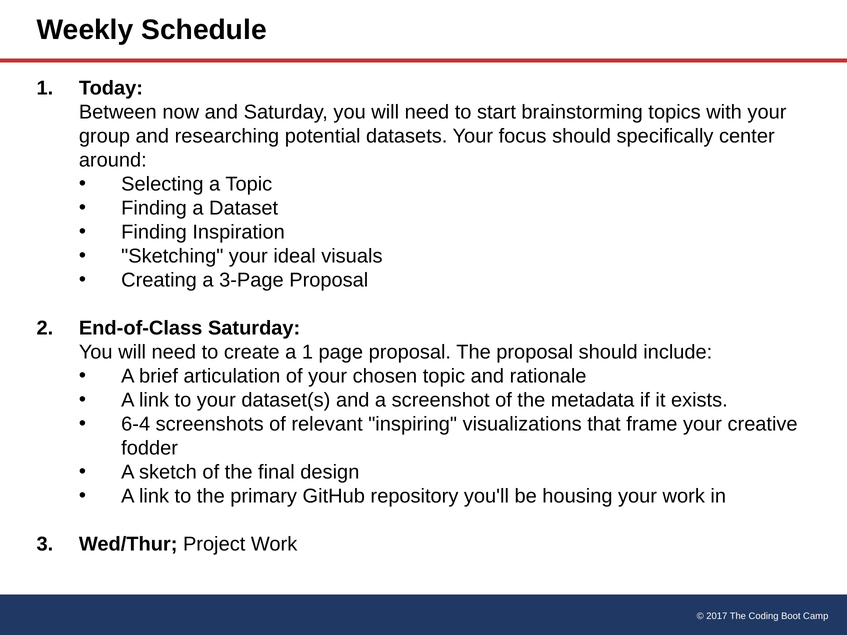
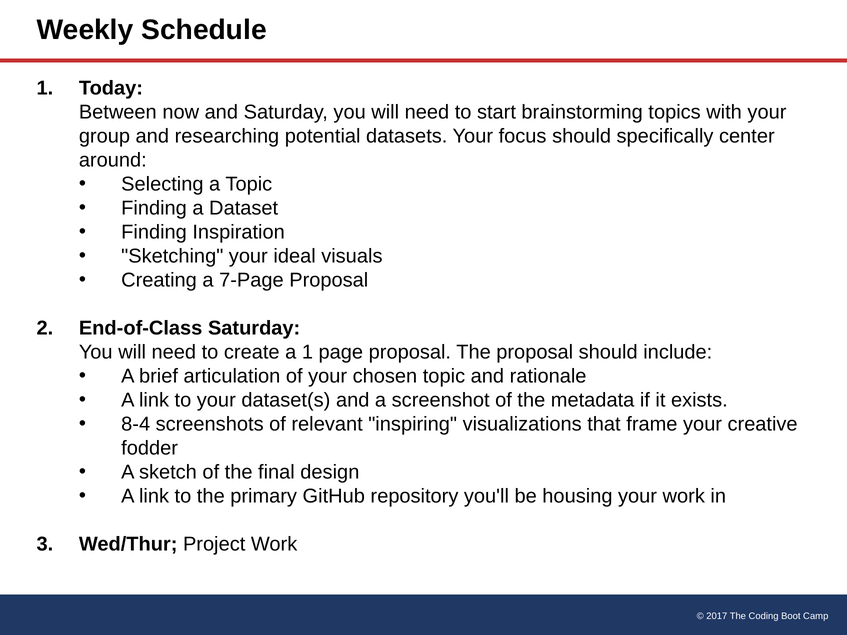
3-Page: 3-Page -> 7-Page (251, 280)
6-4: 6-4 -> 8-4 (136, 424)
